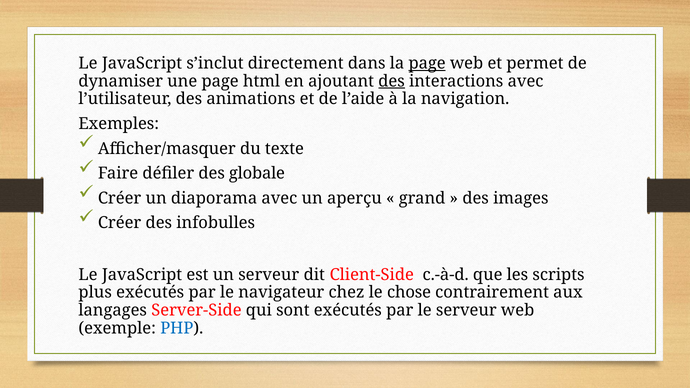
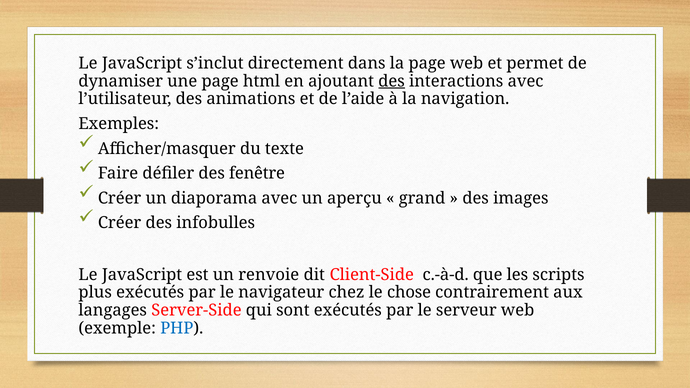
page underline: present -> none (427, 63)
globale: globale -> fenêtre (257, 173)
un serveur: serveur -> renvoie (269, 275)
